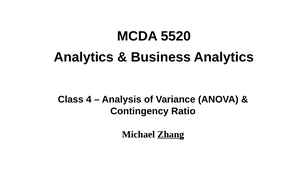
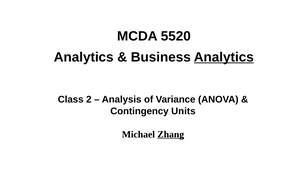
Analytics underline: none -> present (224, 57)
4: 4 -> 2 (89, 100)
Ratio: Ratio -> Units (183, 111)
